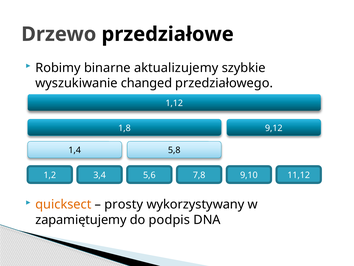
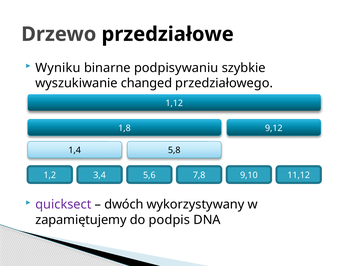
Robimy: Robimy -> Wyniku (58, 68)
aktualizujemy: aktualizujemy -> podpisywaniu (176, 68)
quicksect colour: orange -> purple (63, 204)
prosty: prosty -> dwóch (124, 204)
